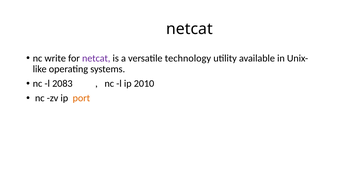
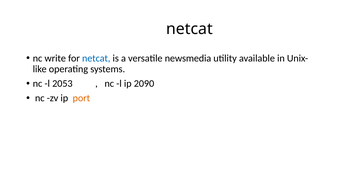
netcat colour: purple -> blue (96, 58)
technology: technology -> newsmedia (188, 58)
2083: 2083 -> 2053 (62, 84)
2010: 2010 -> 2090 (144, 84)
